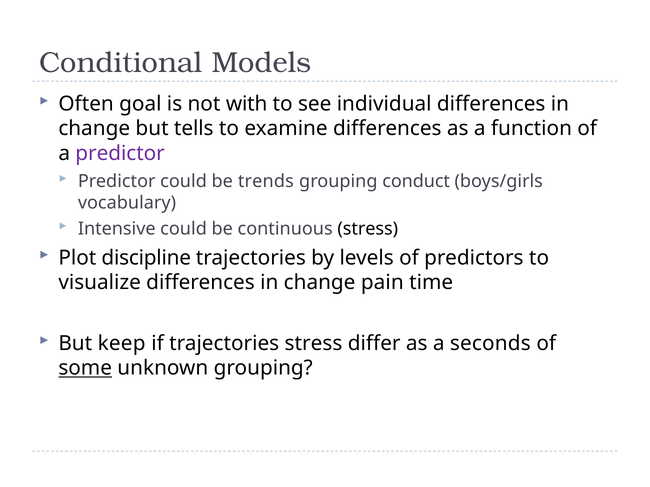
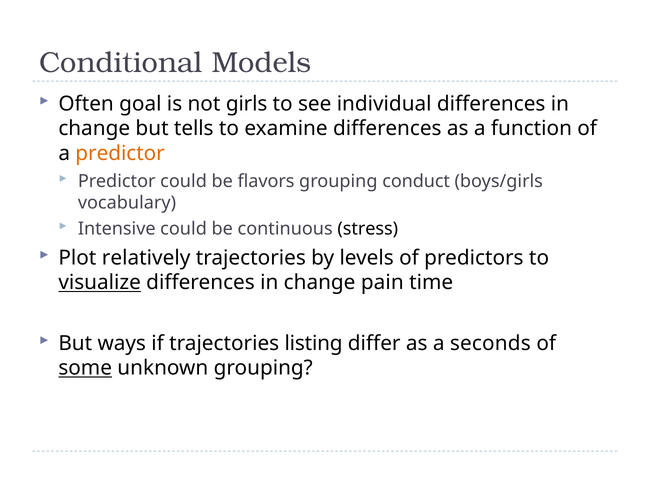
with: with -> girls (247, 104)
predictor colour: purple -> orange (120, 154)
trends: trends -> flavors (266, 181)
discipline: discipline -> relatively (146, 258)
visualize underline: none -> present (100, 283)
keep: keep -> ways (122, 344)
trajectories stress: stress -> listing (314, 344)
